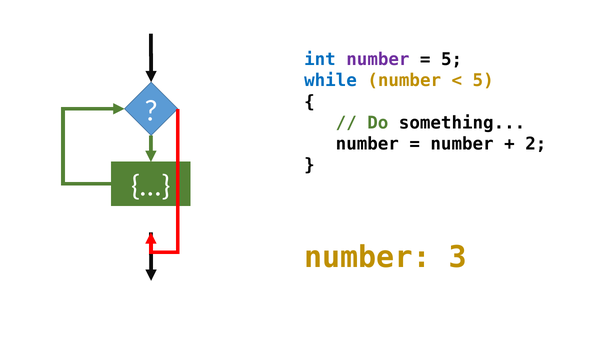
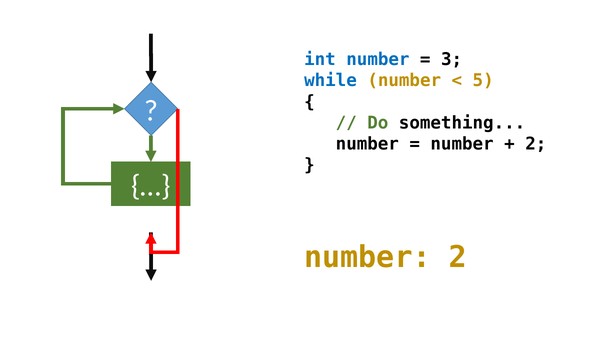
number colour: purple -> blue (378, 60)
5: 5 -> 3 (452, 60)
number 3: 3 -> 2 (458, 257)
